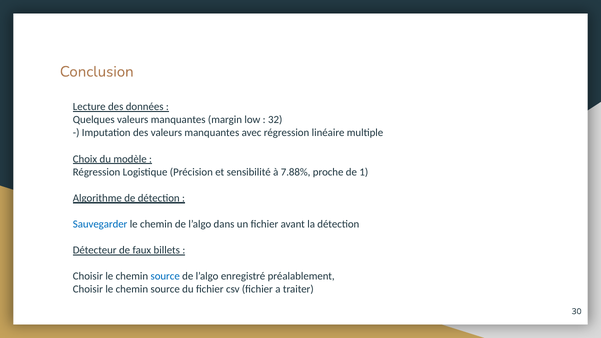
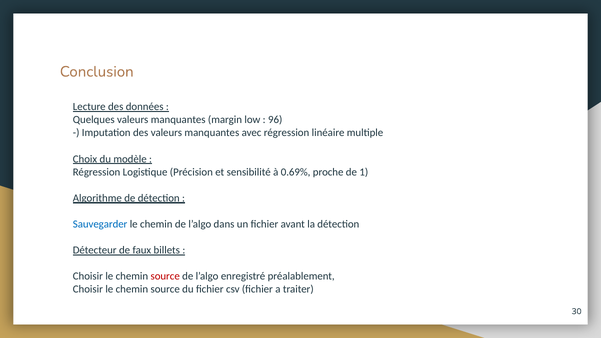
32: 32 -> 96 (275, 120)
7.88%: 7.88% -> 0.69% (296, 172)
source colour: blue -> red (165, 276)
